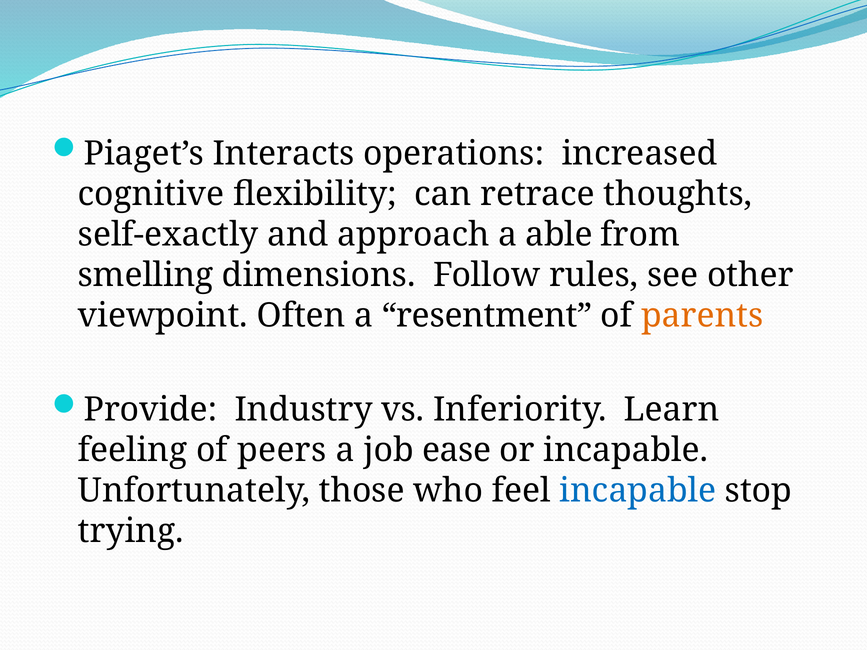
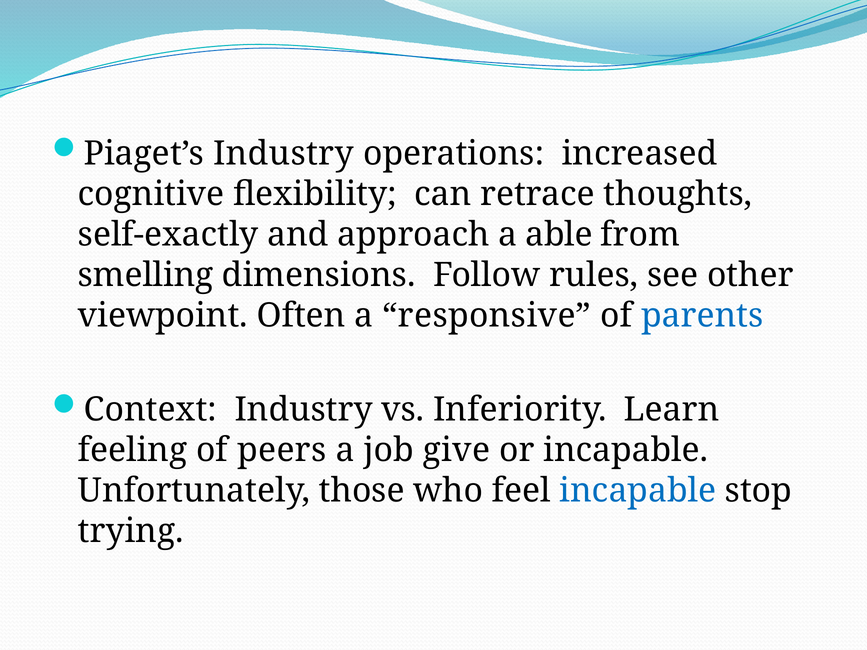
Piaget’s Interacts: Interacts -> Industry (283, 154)
resentment: resentment -> responsive (487, 315)
parents colour: orange -> blue (702, 315)
Provide: Provide -> Context (151, 410)
ease: ease -> give (456, 450)
